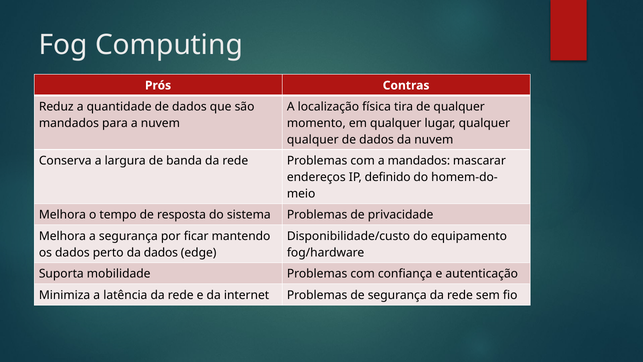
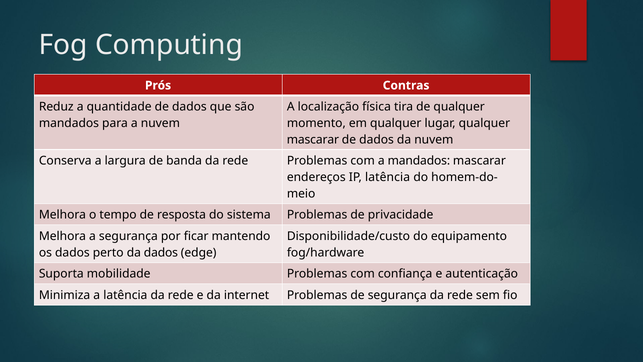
qualquer: qualquer -> mascarar (313, 139)
IP definido: definido -> latência (388, 177)
